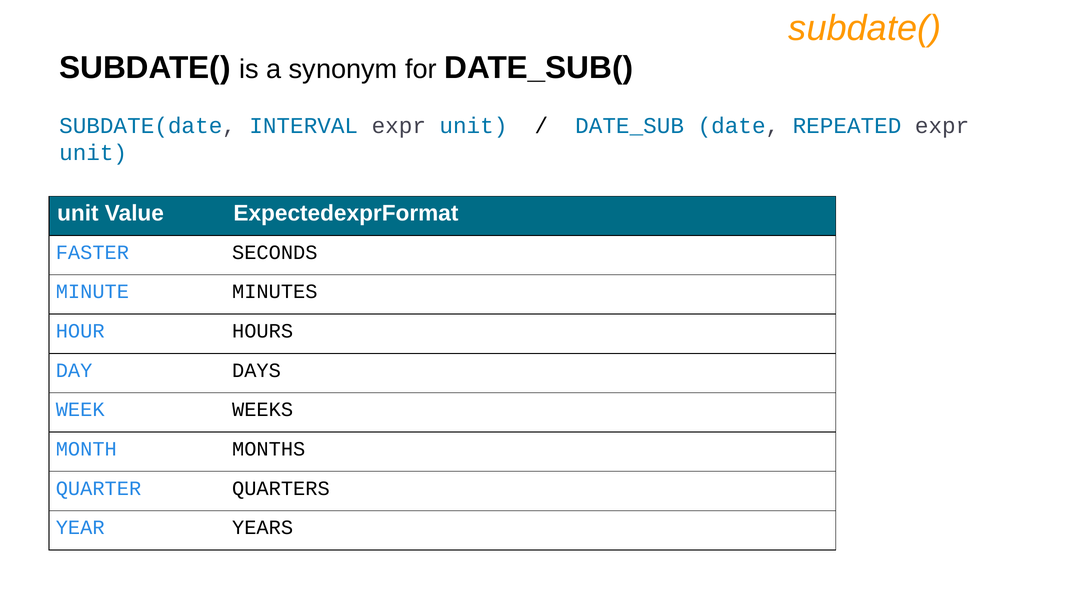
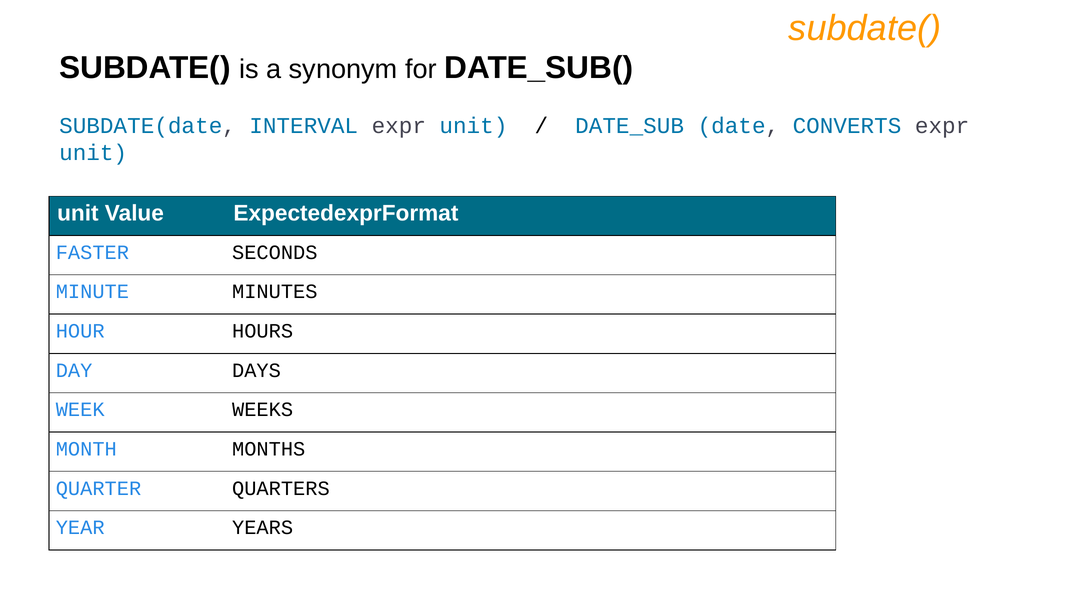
REPEATED: REPEATED -> CONVERTS (847, 126)
